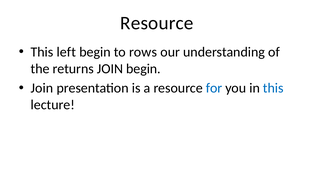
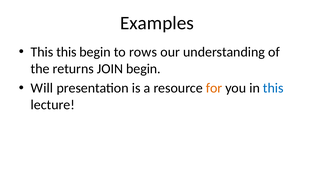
Resource: Resource -> Examples (157, 23)
This left: left -> this (66, 52)
Join: Join -> Will (42, 88)
for colour: blue -> orange (214, 88)
